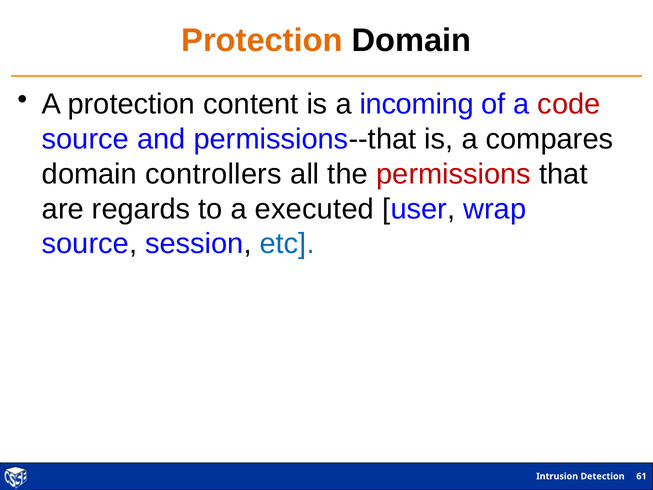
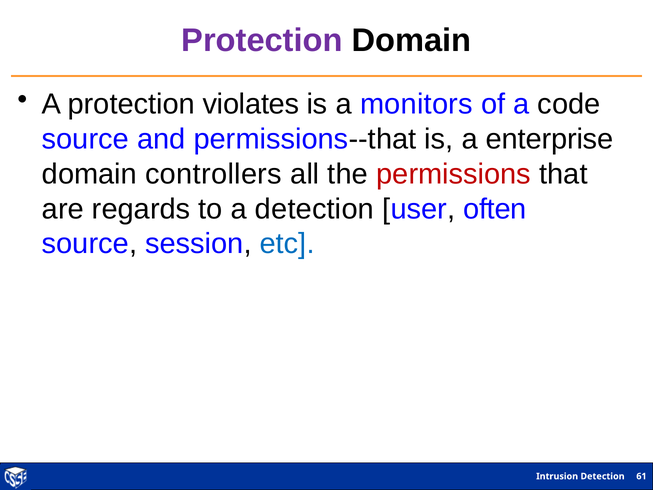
Protection colour: orange -> purple (262, 40)
content: content -> violates (251, 104)
incoming: incoming -> monitors (416, 104)
code colour: red -> black (569, 104)
compares: compares -> enterprise (550, 139)
a executed: executed -> detection (314, 209)
wrap: wrap -> often (495, 209)
